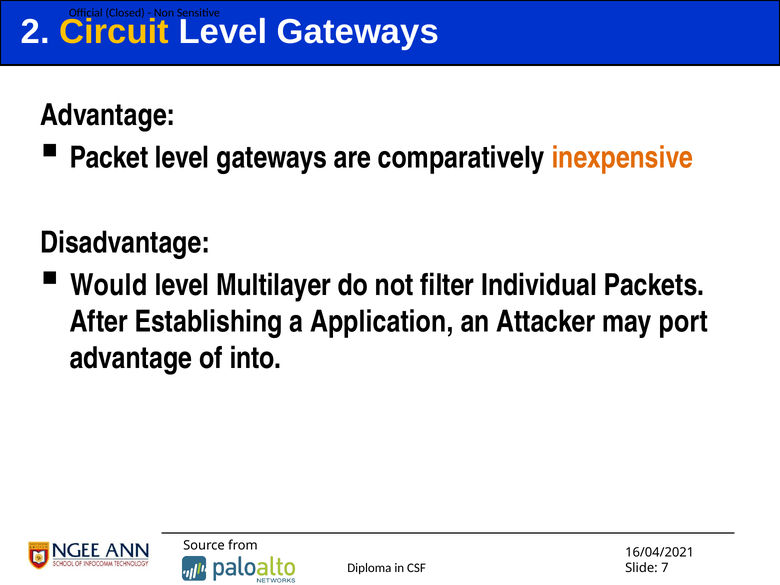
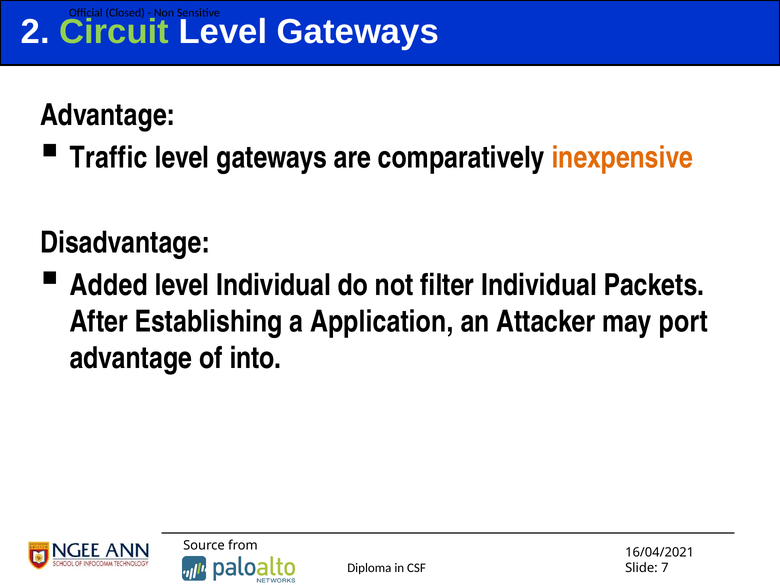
Circuit colour: yellow -> light green (114, 32)
Packet: Packet -> Traffic (109, 158)
Would: Would -> Added (109, 285)
level Multilayer: Multilayer -> Individual (274, 285)
